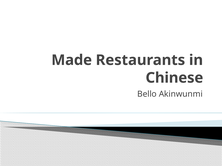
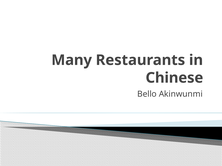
Made: Made -> Many (72, 60)
